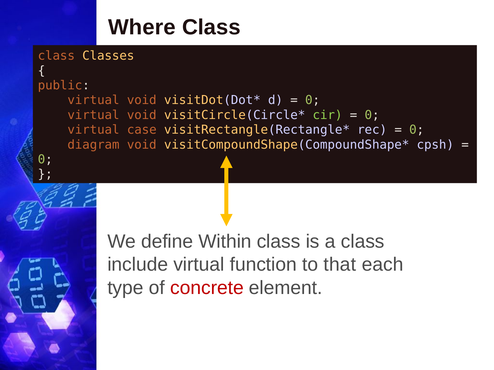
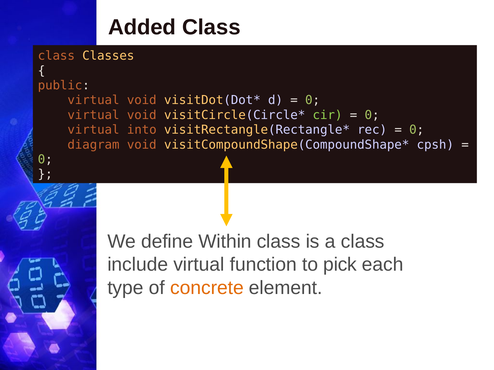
Where: Where -> Added (142, 27)
case: case -> into (142, 130)
that: that -> pick (340, 265)
concrete colour: red -> orange (207, 288)
